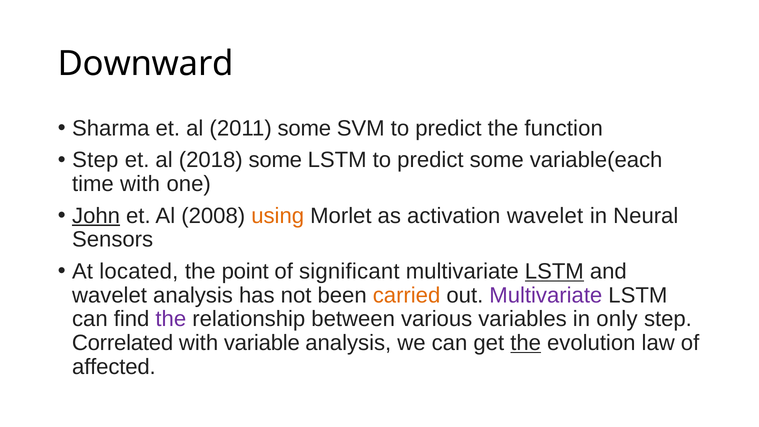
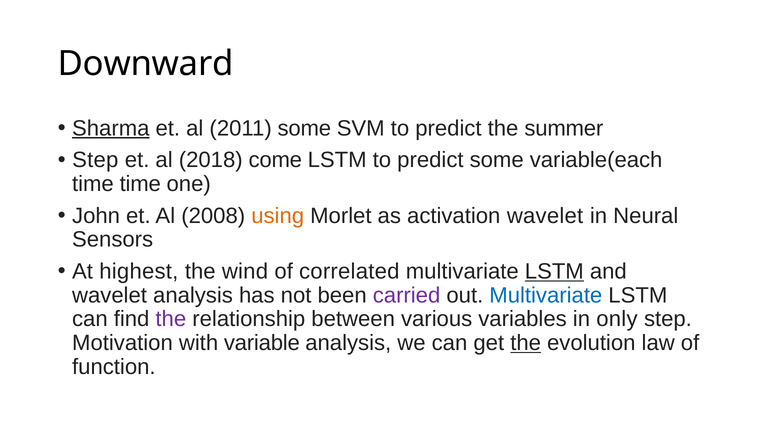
Sharma underline: none -> present (111, 128)
function: function -> summer (564, 128)
2018 some: some -> come (275, 160)
time with: with -> time (140, 184)
John underline: present -> none (96, 216)
located: located -> highest (139, 271)
point: point -> wind (245, 271)
significant: significant -> correlated (349, 271)
carried colour: orange -> purple (407, 295)
Multivariate colour: purple -> blue (546, 295)
Correlated: Correlated -> Motivation (122, 343)
affected: affected -> function (114, 367)
